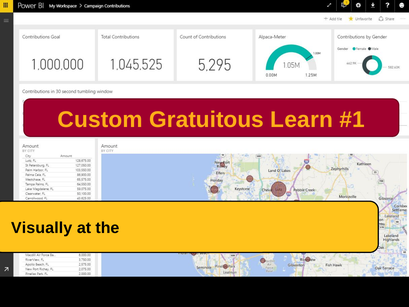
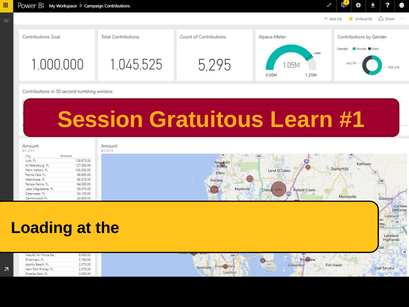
Custom: Custom -> Session (100, 119)
Visually: Visually -> Loading (42, 228)
